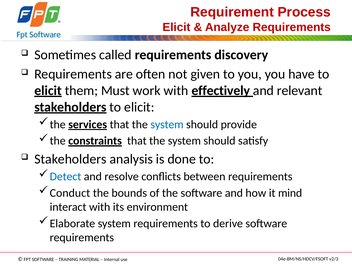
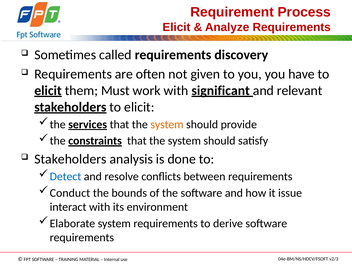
effectively: effectively -> significant (221, 91)
system colour: blue -> orange (167, 124)
mind: mind -> issue (290, 193)
